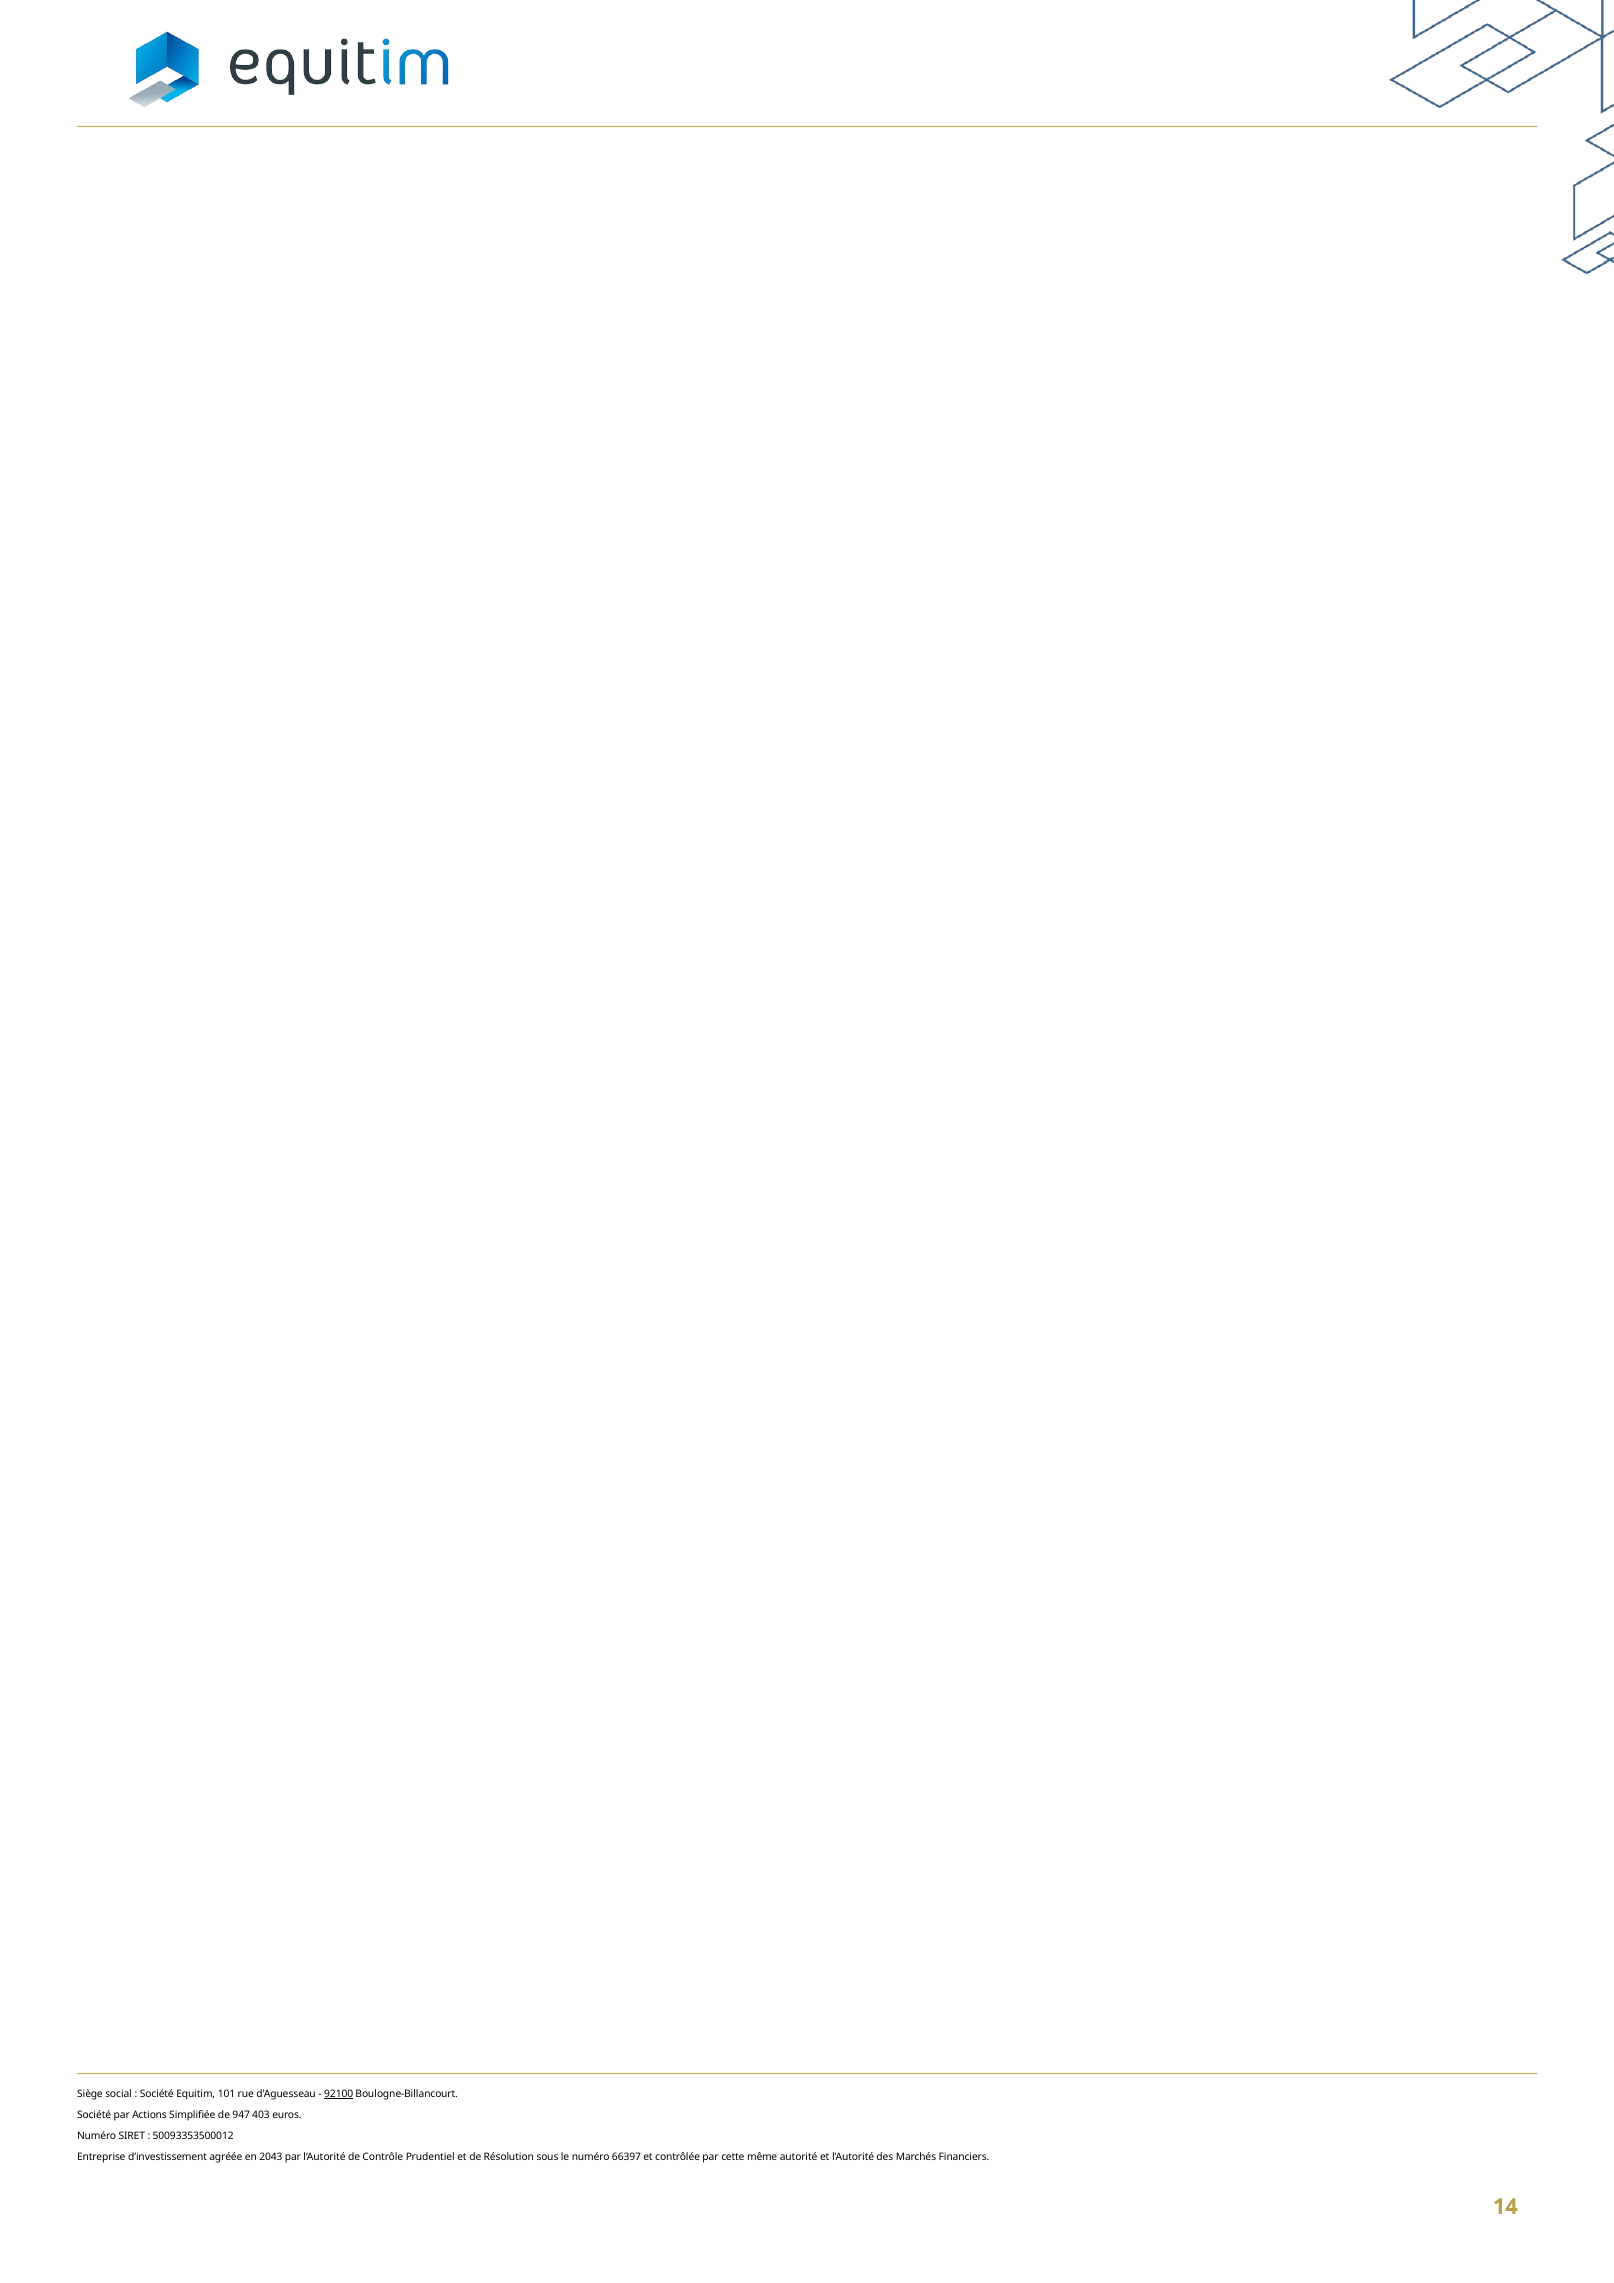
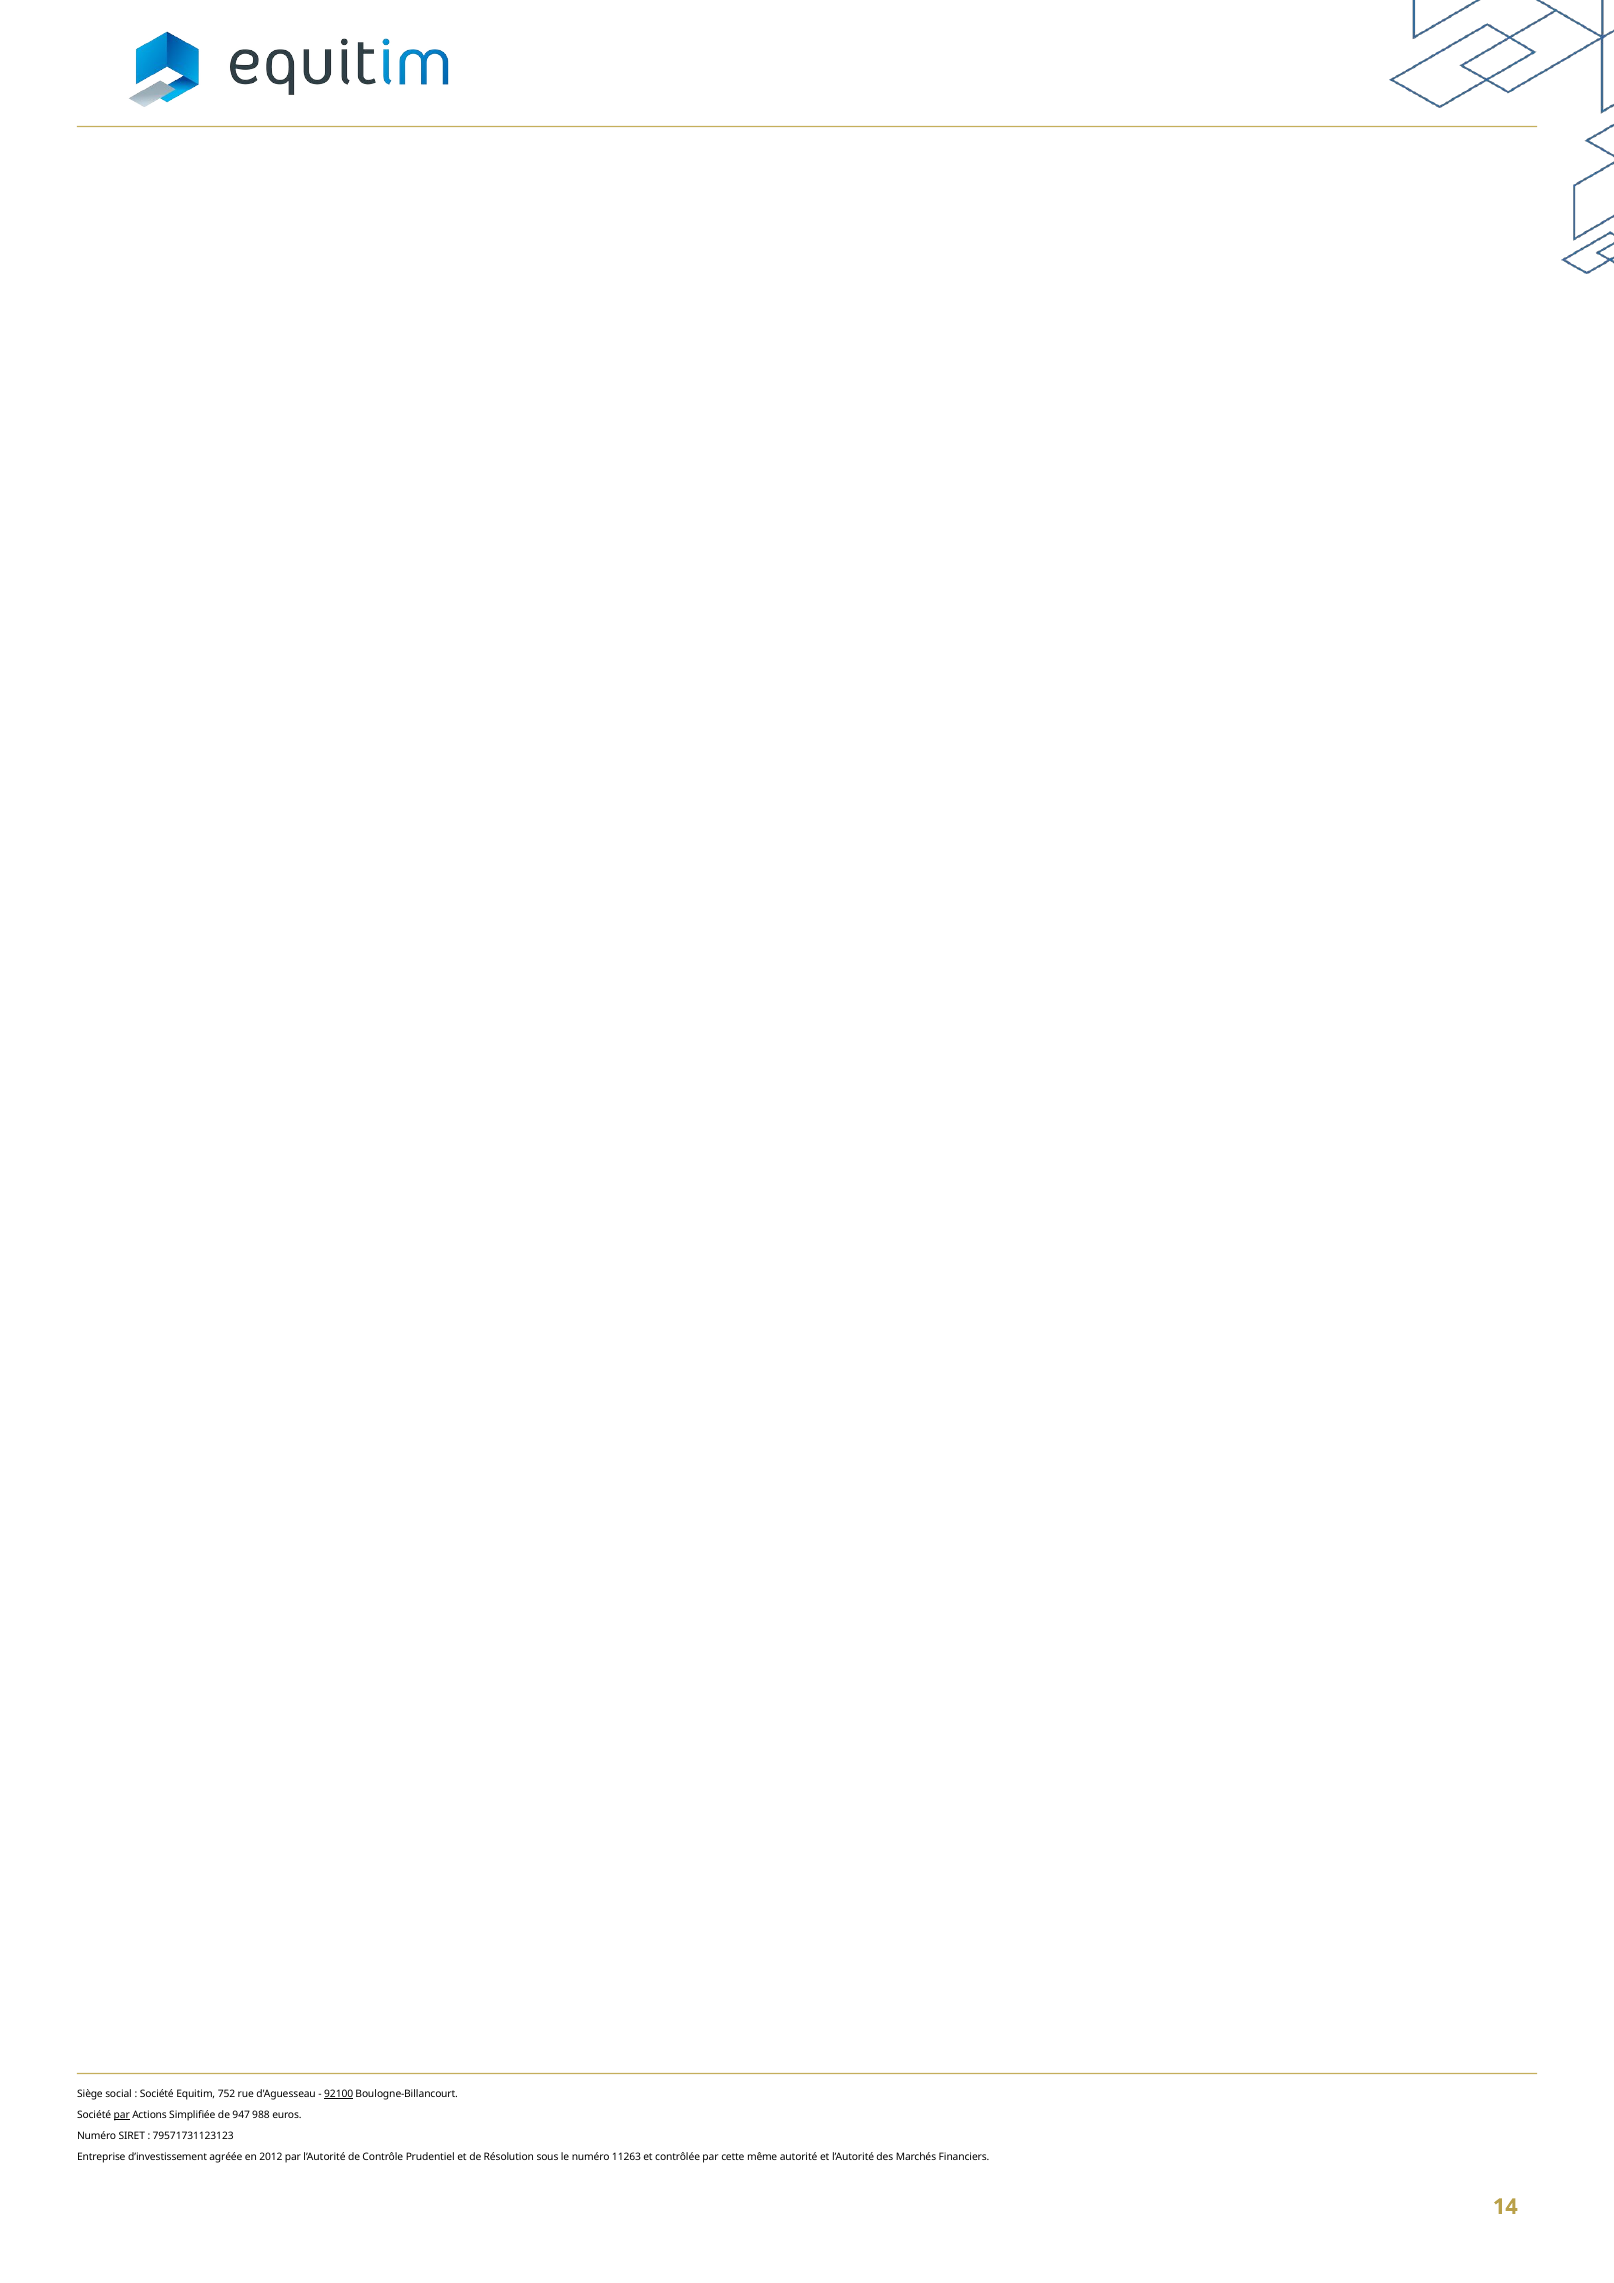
101: 101 -> 752 (227, 2094)
par underline: none -> present (122, 2115)
403: 403 -> 988 (261, 2115)
50093353500012: 50093353500012 -> 79571731123123 (193, 2136)
2043: 2043 -> 2012 (271, 2157)
66397: 66397 -> 11263 (627, 2157)
